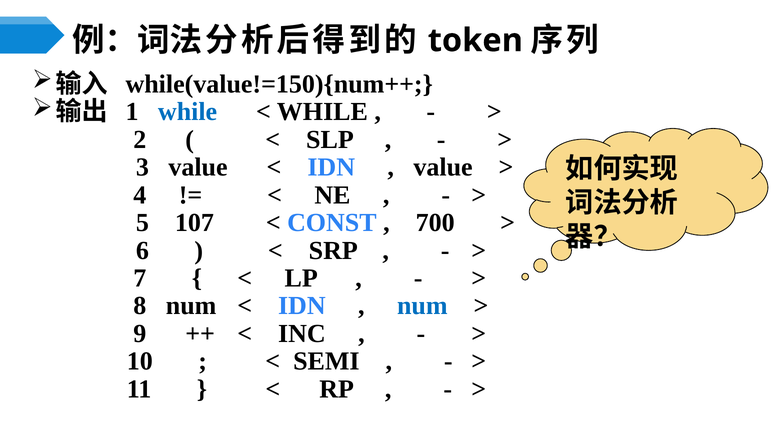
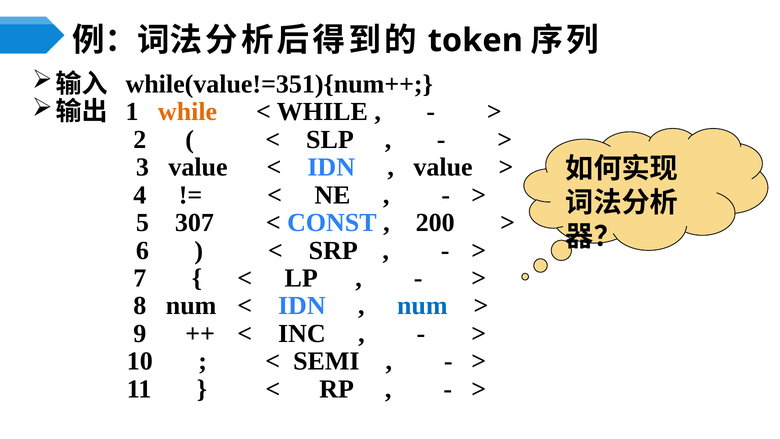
while(value!=150){num++: while(value!=150){num++ -> while(value!=351){num++ (279, 84)
while colour: blue -> orange (188, 112)
107: 107 -> 307 (194, 223)
700: 700 -> 200 (435, 223)
